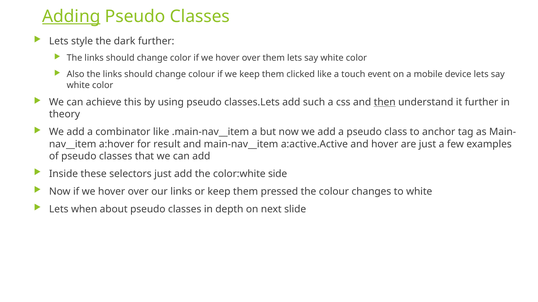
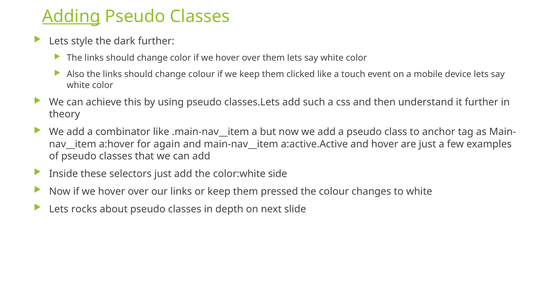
then underline: present -> none (385, 102)
result: result -> again (167, 144)
when: when -> rocks (84, 210)
